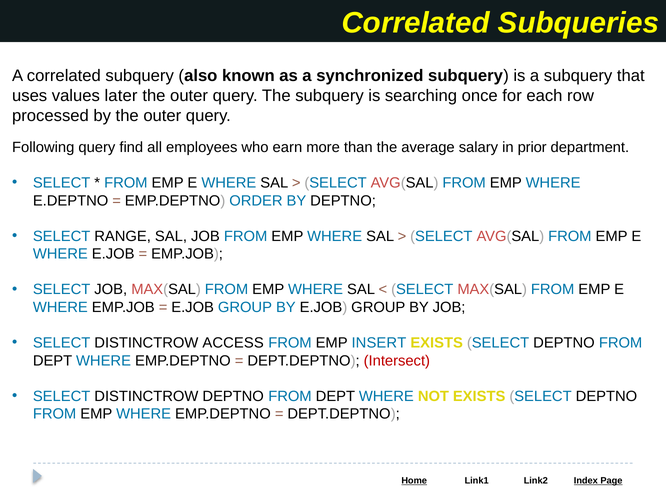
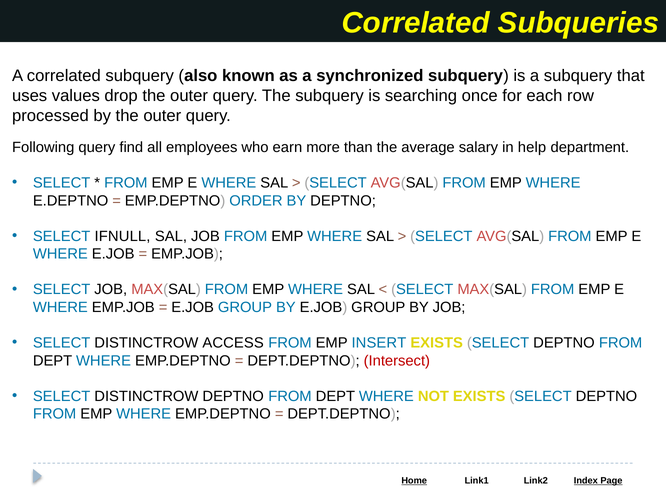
later: later -> drop (121, 95)
prior: prior -> help (532, 147)
RANGE: RANGE -> IFNULL (123, 236)
